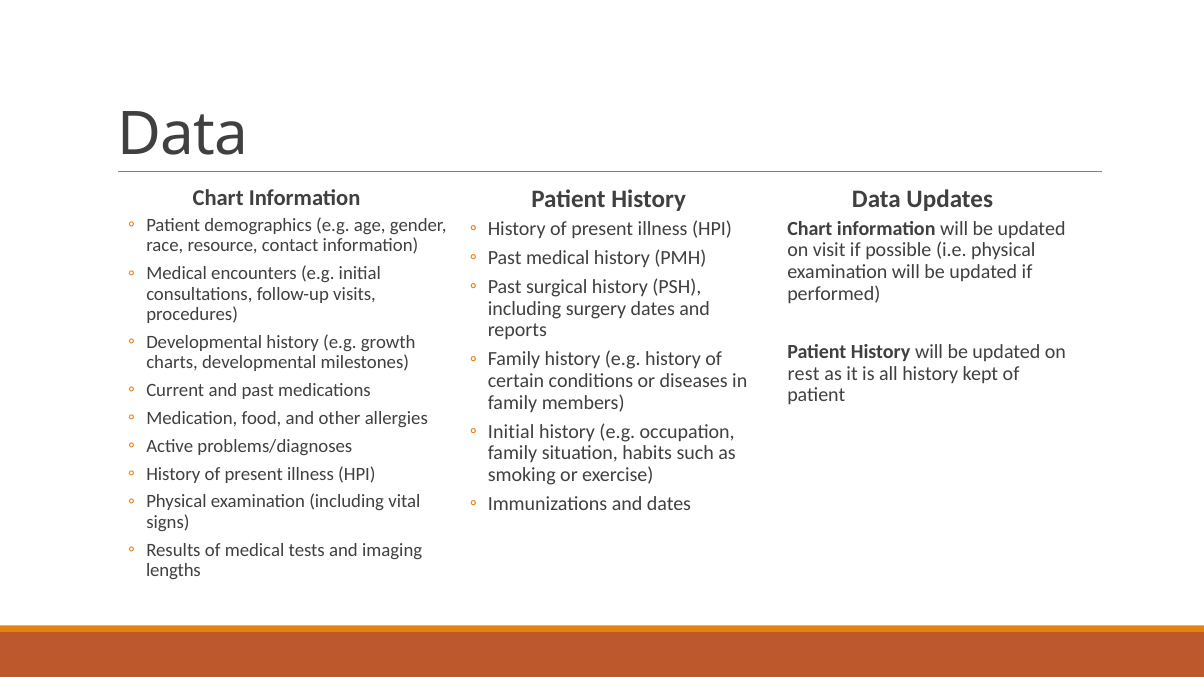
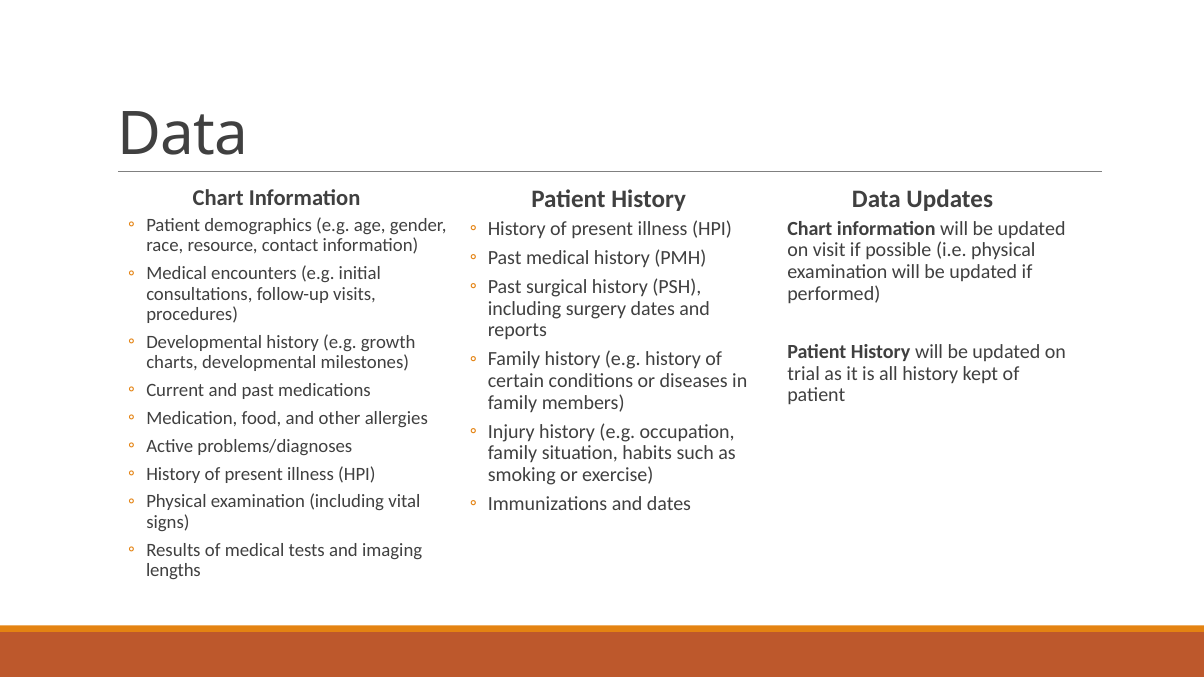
rest: rest -> trial (804, 374)
Initial: Initial -> Injury (511, 432)
